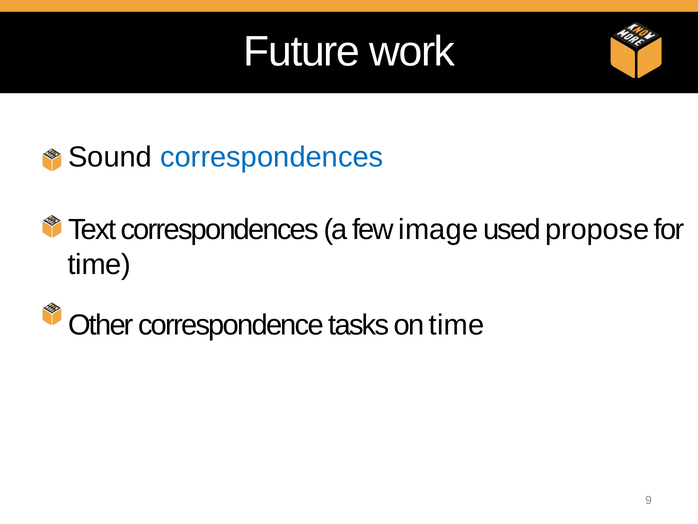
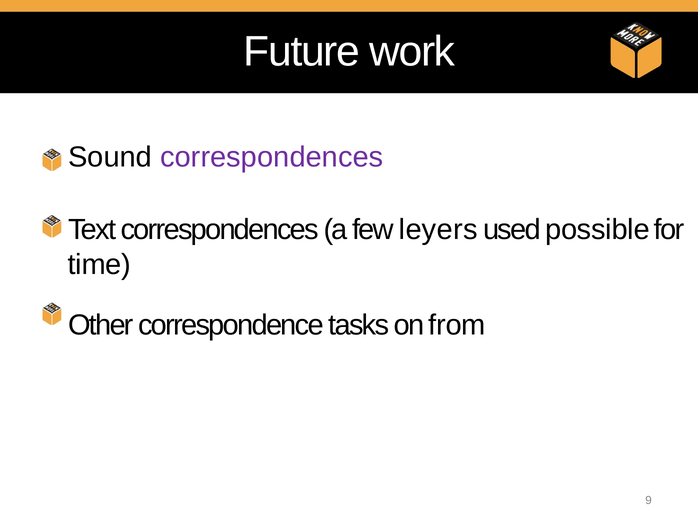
correspondences colour: blue -> purple (272, 157)
image: image -> leyers (438, 230)
propose: propose -> possible (597, 230)
on time: time -> from (457, 325)
